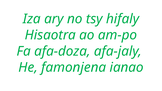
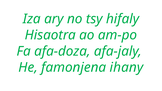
ianao: ianao -> ihany (126, 67)
